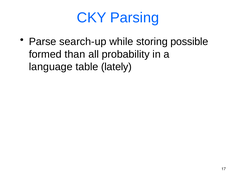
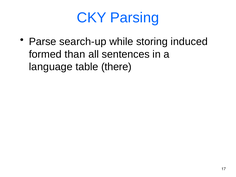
possible: possible -> induced (189, 42)
probability: probability -> sentences (126, 54)
lately: lately -> there (116, 67)
